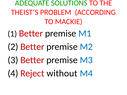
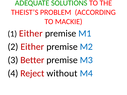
Better: Better -> Either (31, 33)
2 Better: Better -> Either (32, 47)
